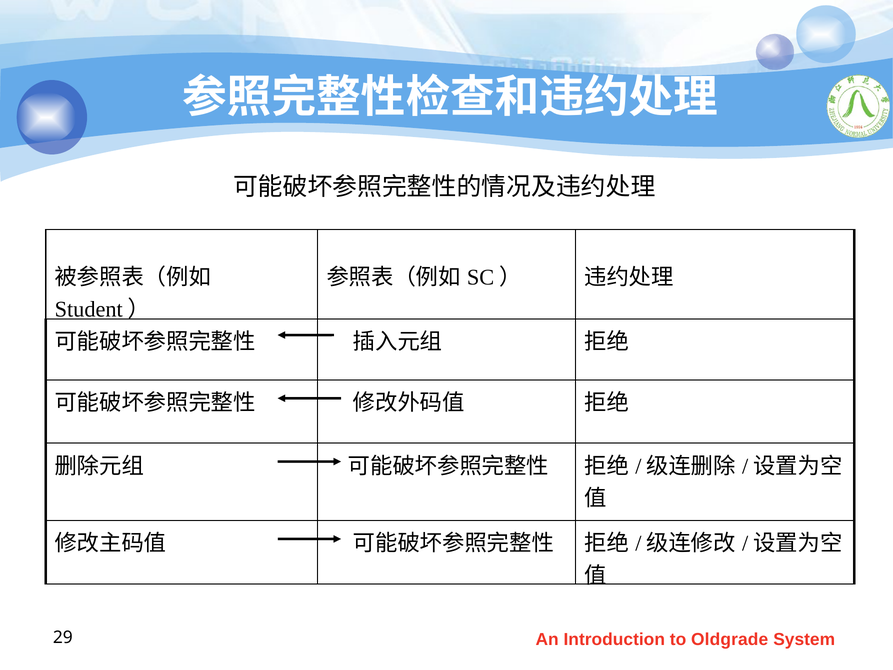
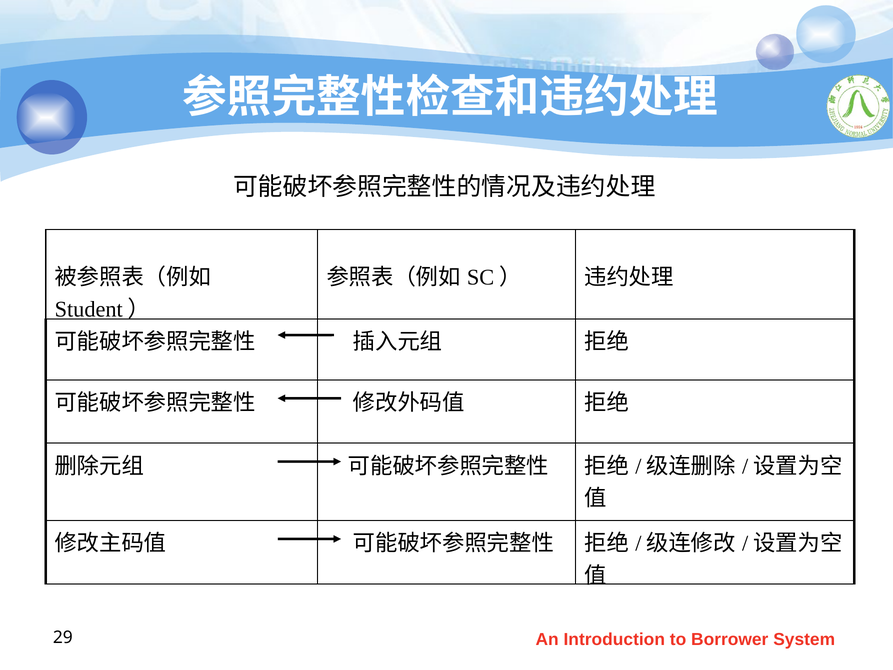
Oldgrade: Oldgrade -> Borrower (730, 639)
